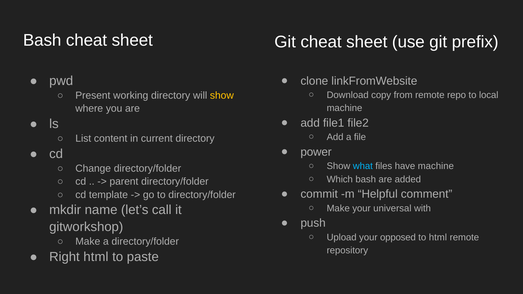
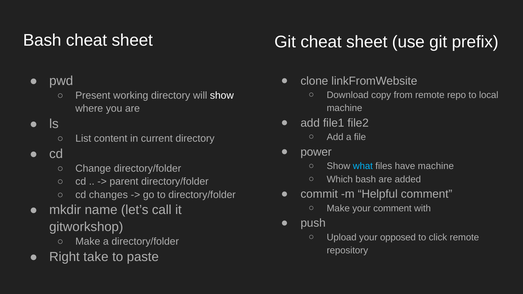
show colour: yellow -> white (222, 96)
template: template -> changes (108, 195)
your universal: universal -> comment (392, 208)
to html: html -> click (438, 237)
Right html: html -> take (96, 257)
